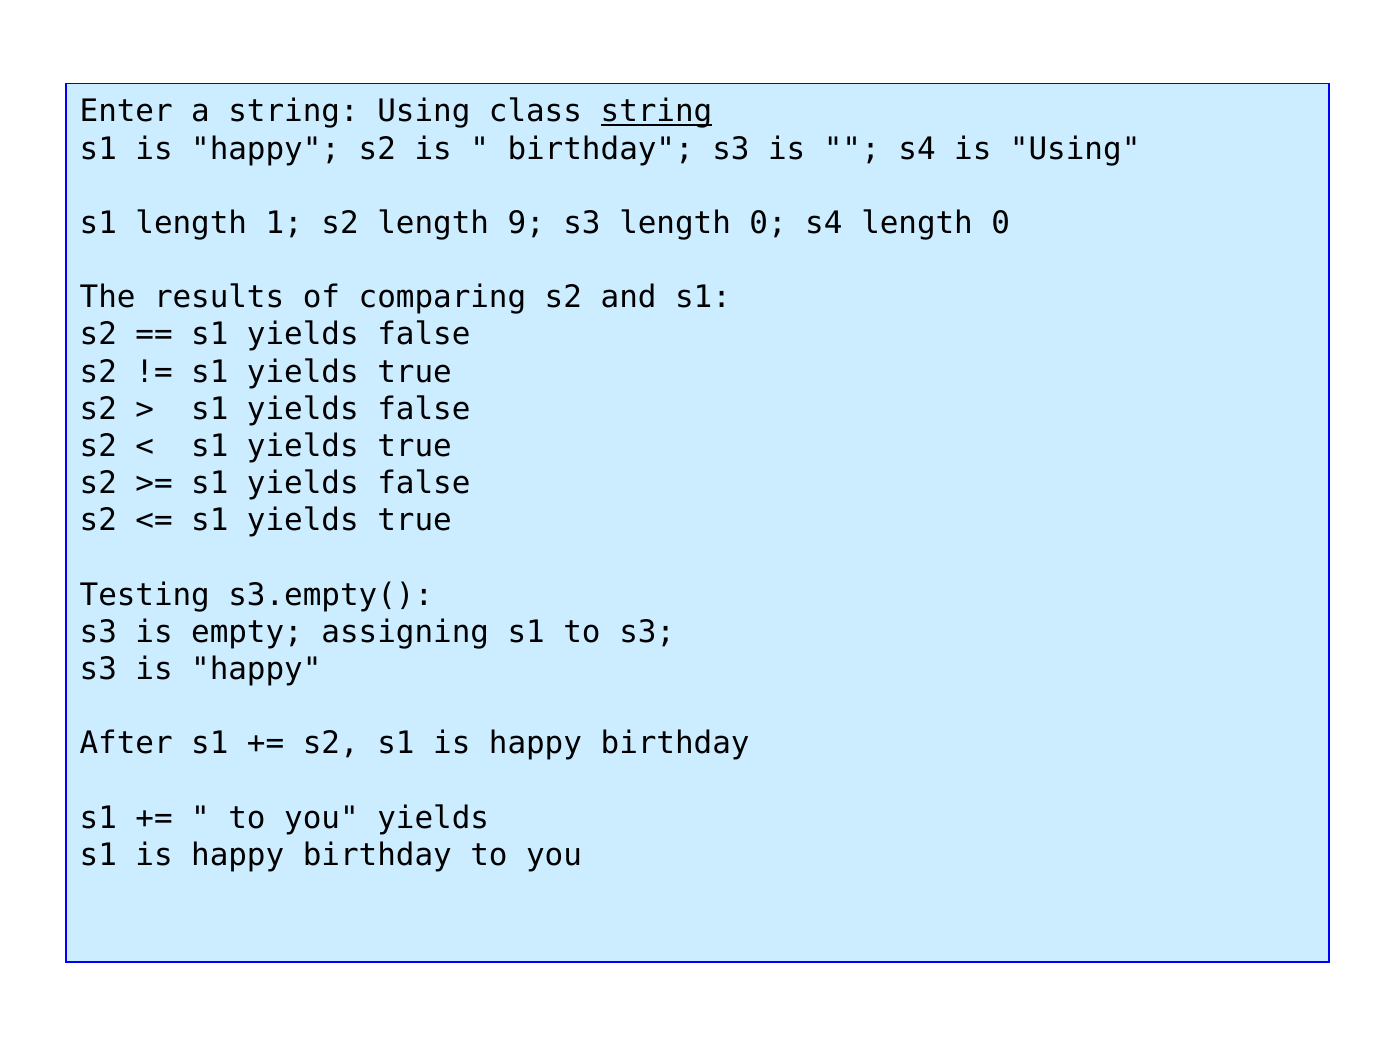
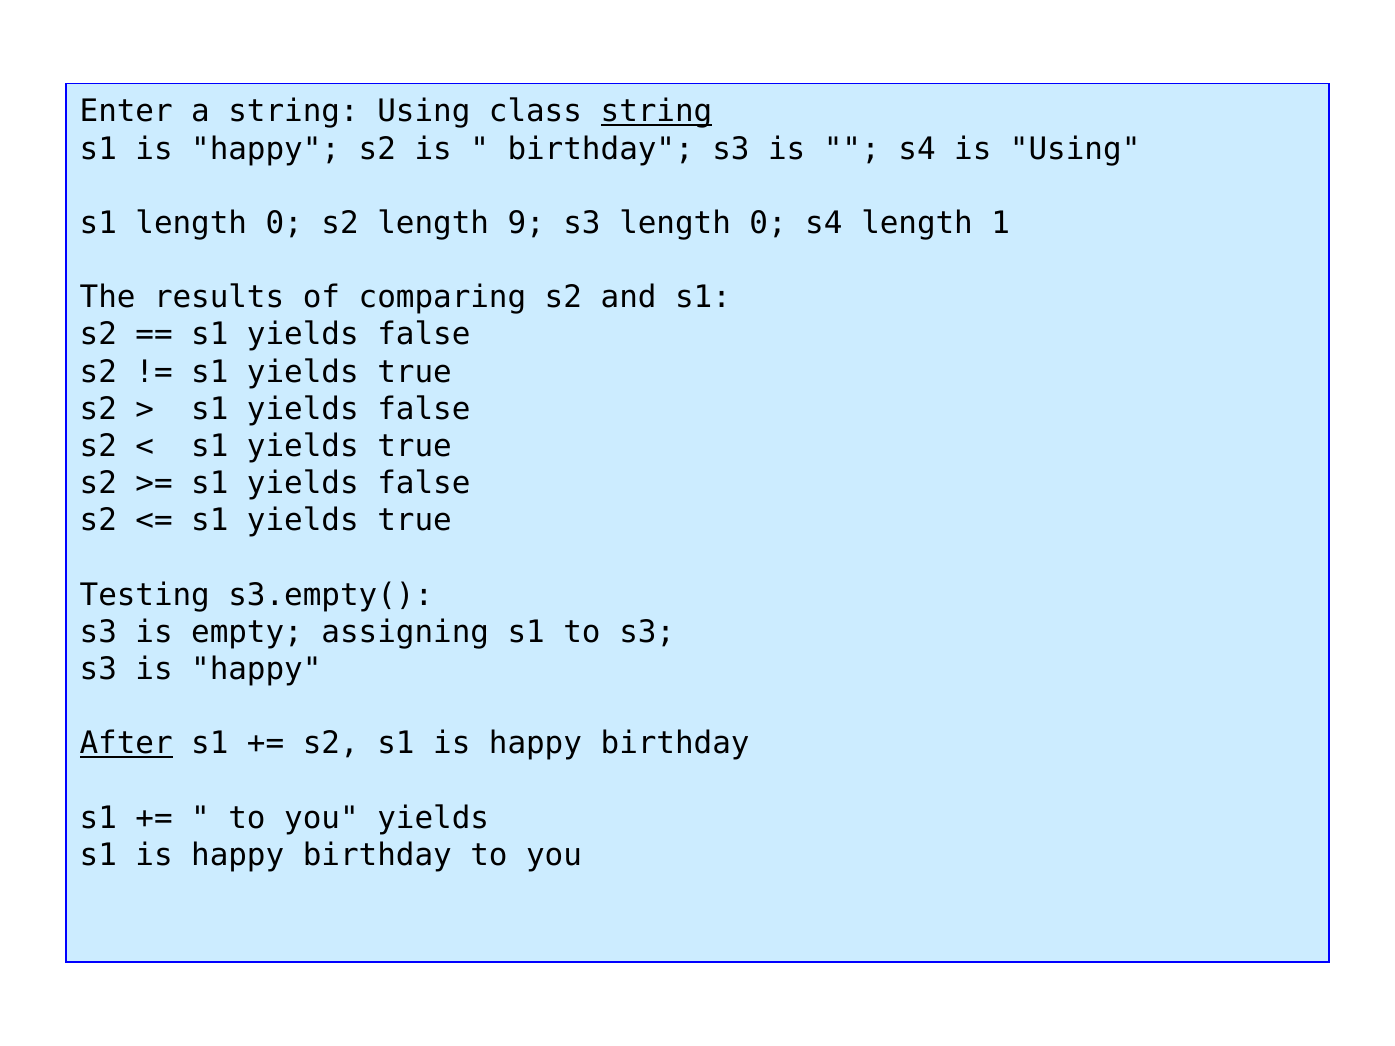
s1 length 1: 1 -> 0 (284, 223)
s4 length 0: 0 -> 1 (1001, 223)
After underline: none -> present (126, 744)
